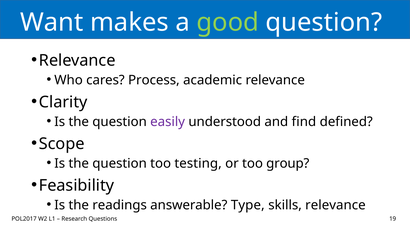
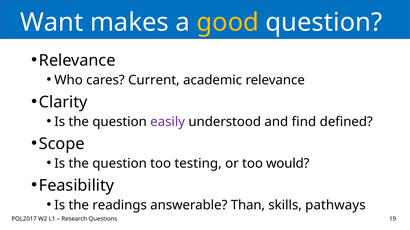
good colour: light green -> yellow (228, 22)
Process: Process -> Current (154, 80)
group: group -> would (288, 164)
Type: Type -> Than (248, 206)
skills relevance: relevance -> pathways (335, 206)
